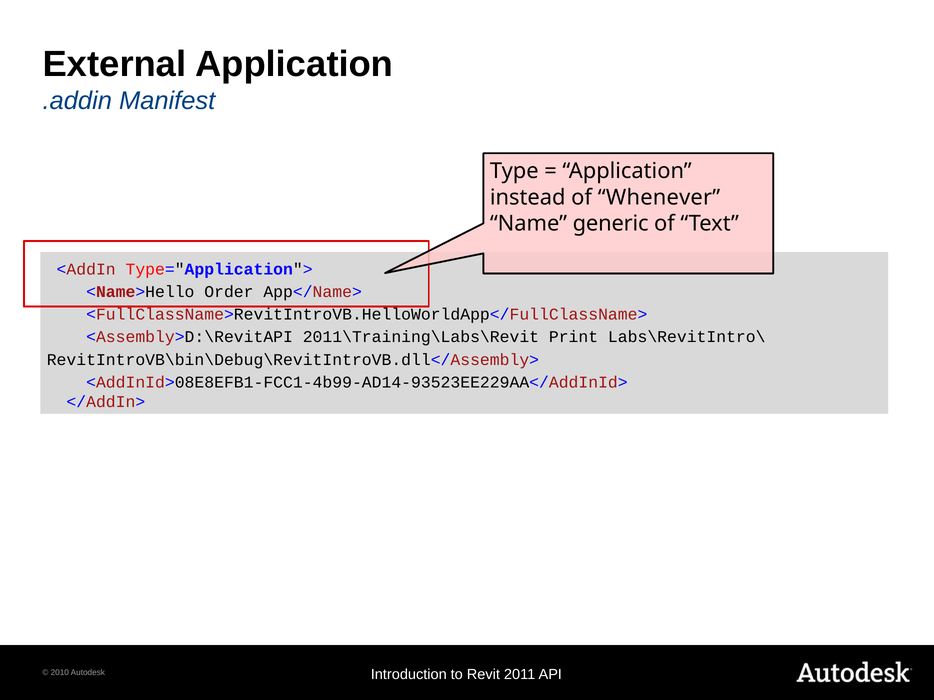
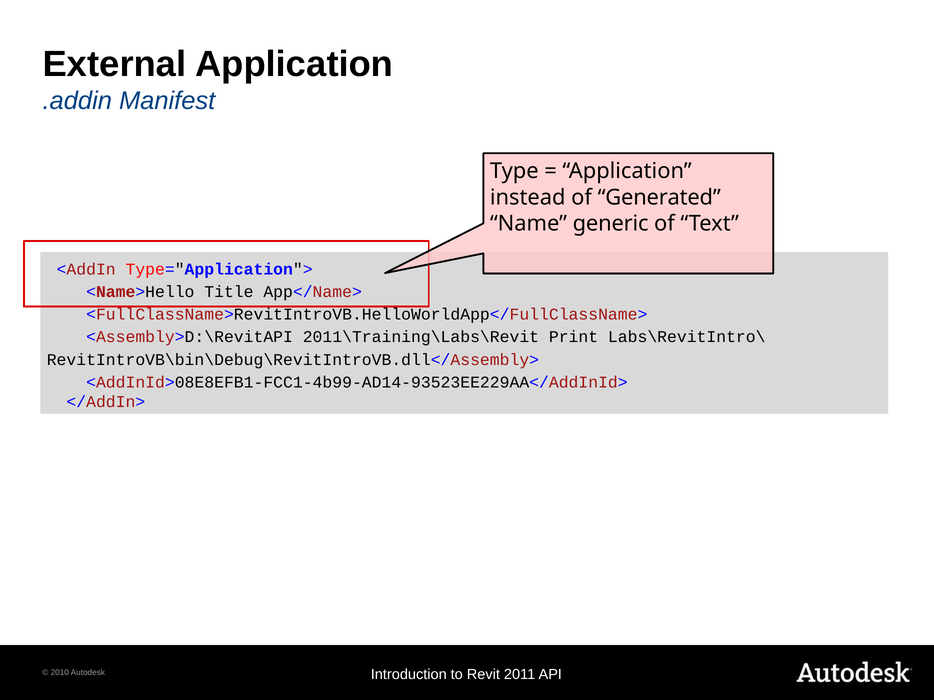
Whenever: Whenever -> Generated (659, 197)
Order: Order -> Title (229, 292)
